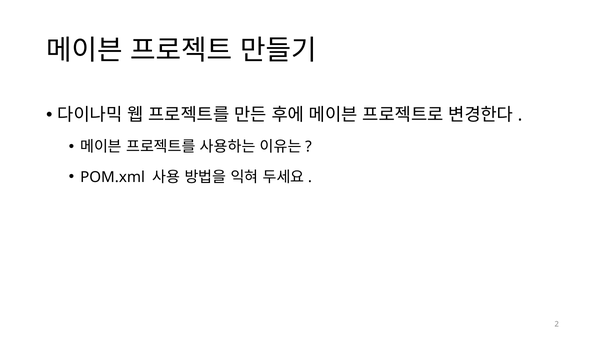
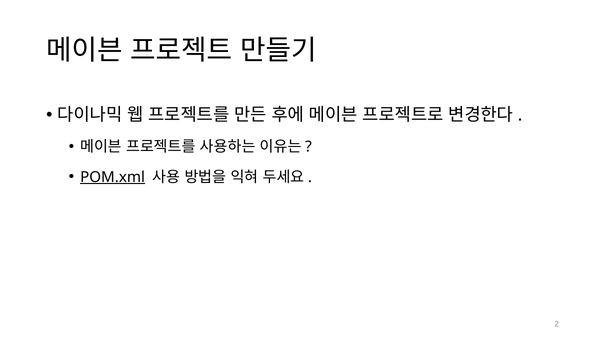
POM.xml underline: none -> present (113, 177)
